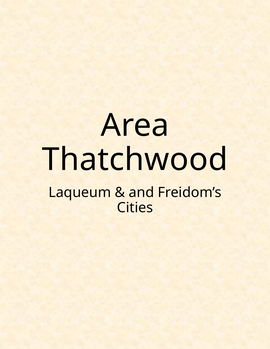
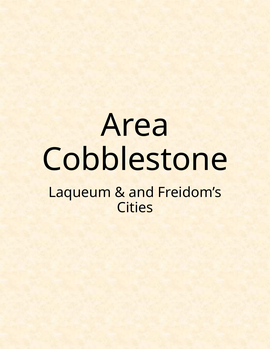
Thatchwood: Thatchwood -> Cobblestone (135, 160)
